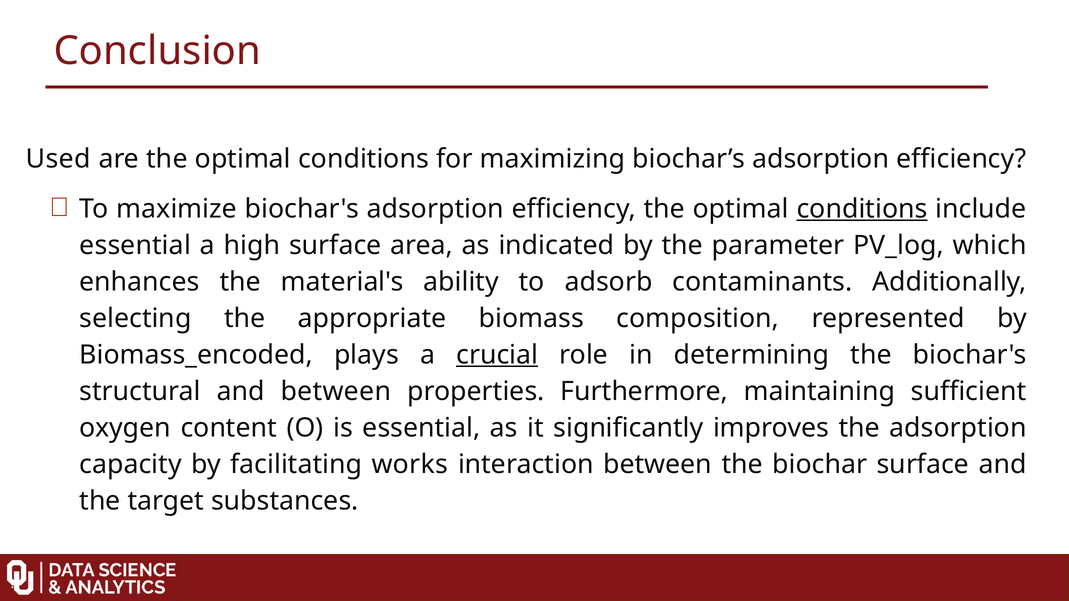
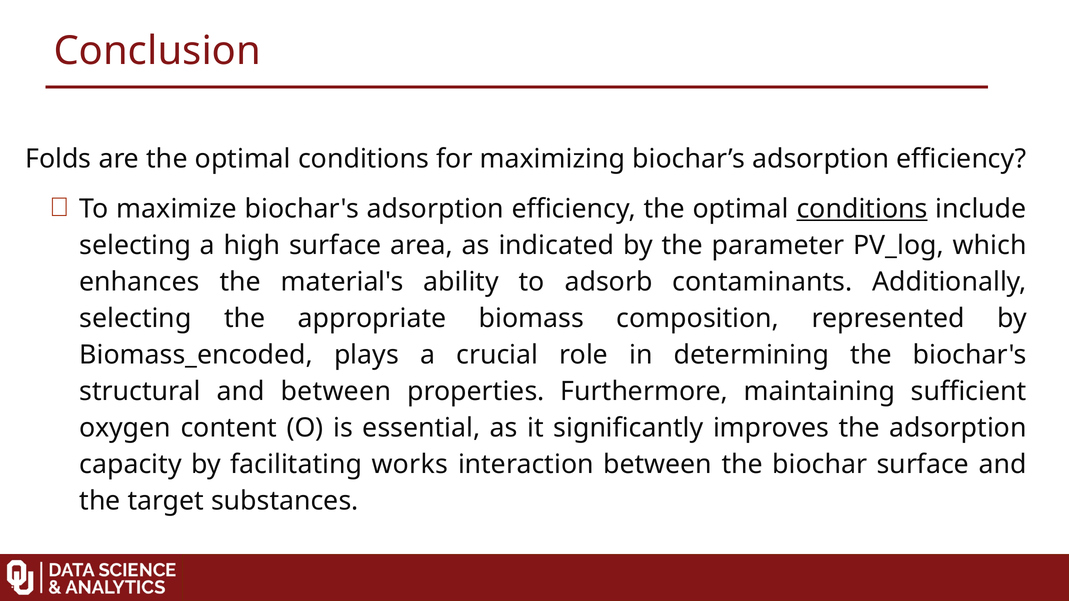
Used: Used -> Folds (58, 159)
essential: essential -> selecting (135, 245)
crucial underline: present -> none (497, 355)
